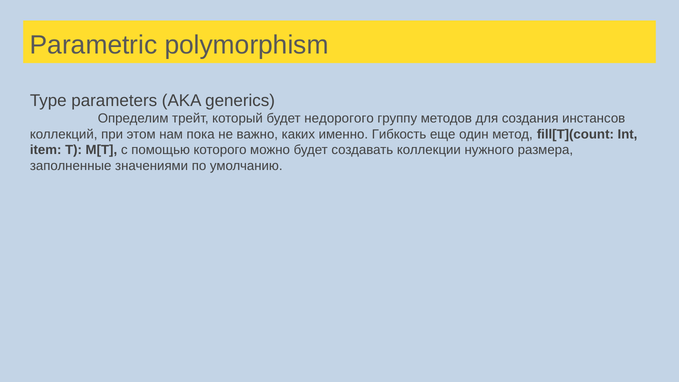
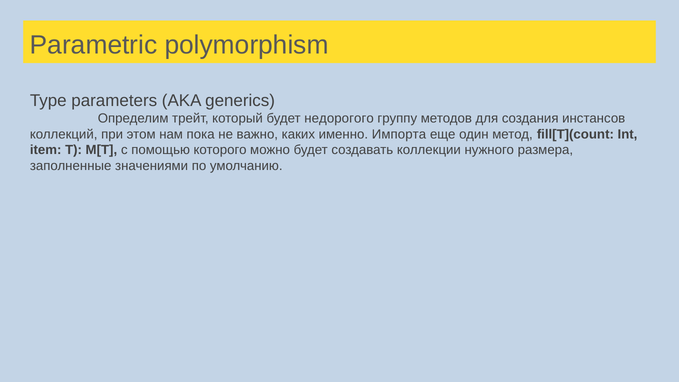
Гибкость: Гибкость -> Импорта (399, 134)
